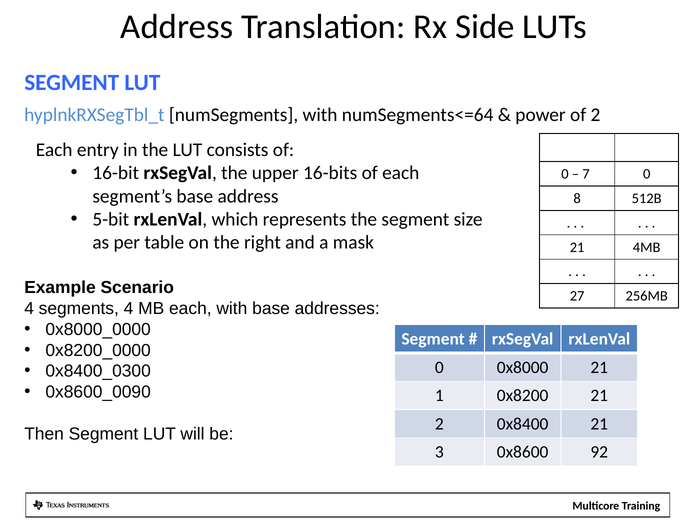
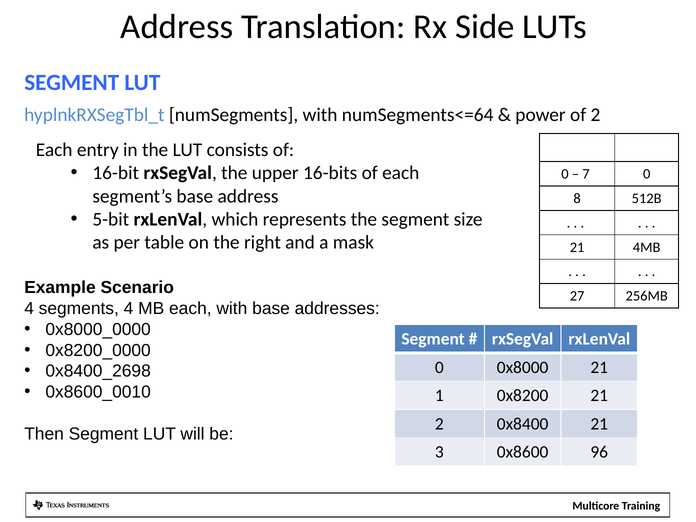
0x8400_0300: 0x8400_0300 -> 0x8400_2698 (98, 371)
0x8600_0090: 0x8600_0090 -> 0x8600_0010 (98, 392)
92: 92 -> 96 (599, 452)
